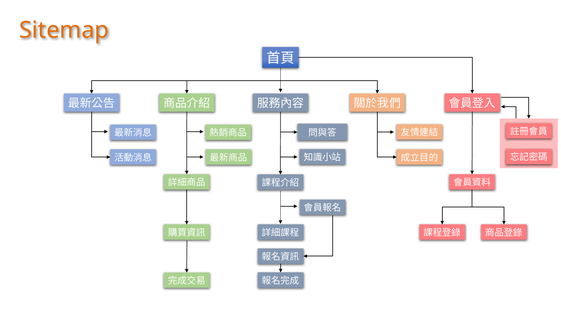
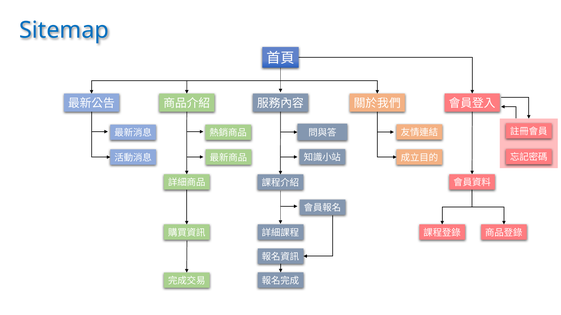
Sitemap colour: orange -> blue (64, 30)
